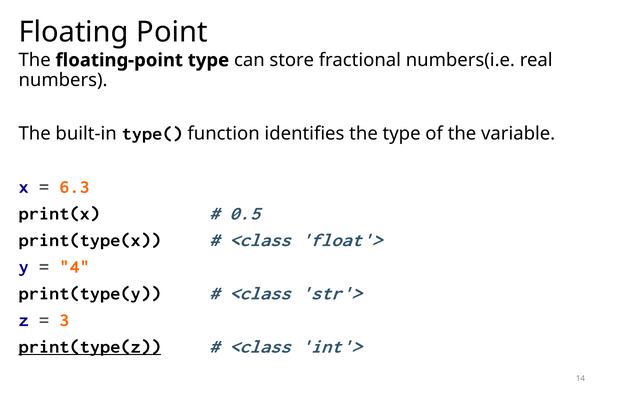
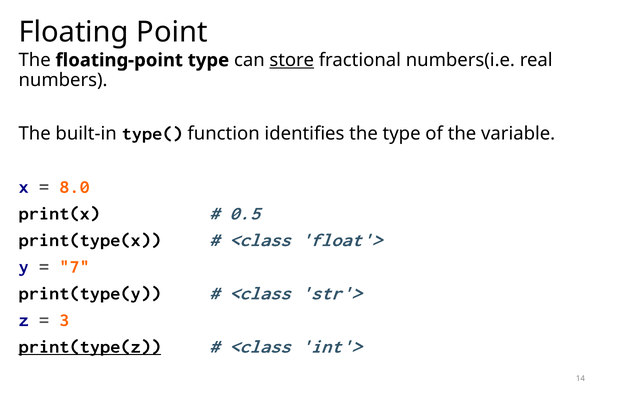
store underline: none -> present (292, 60)
6.3: 6.3 -> 8.0 (74, 187)
4: 4 -> 7 (74, 267)
